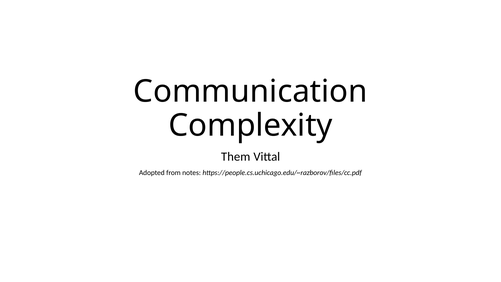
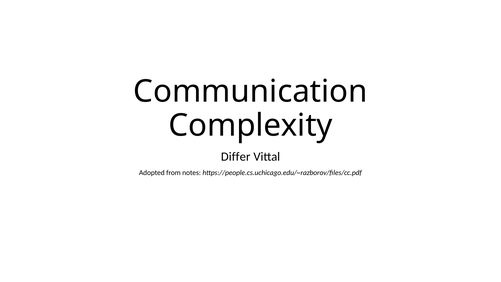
Them: Them -> Differ (236, 157)
